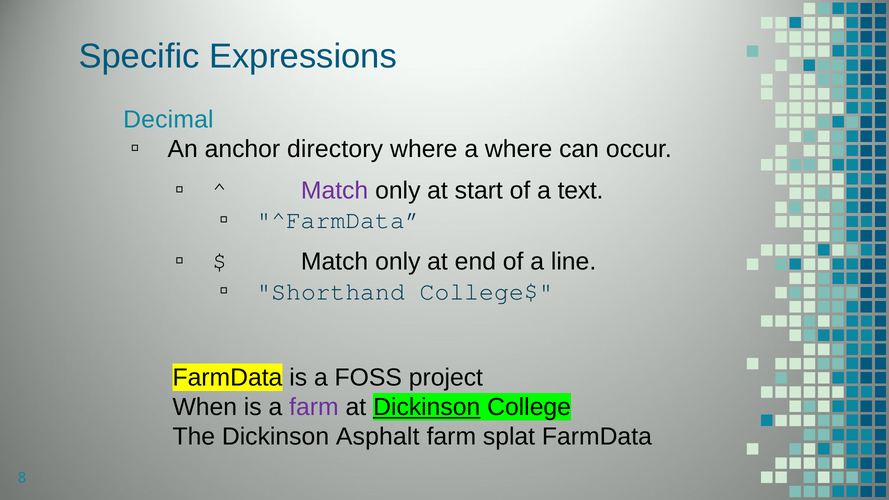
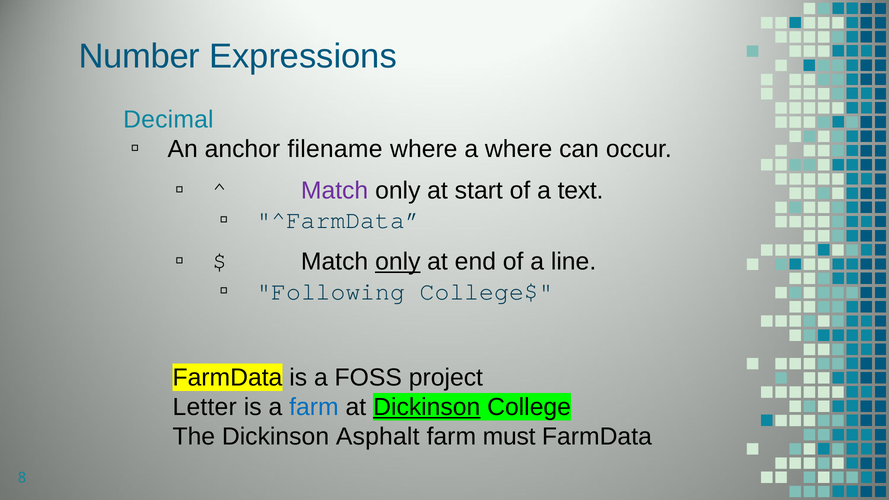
Specific: Specific -> Number (139, 56)
directory: directory -> filename (335, 149)
only underline: none -> present (398, 262)
Shorthand: Shorthand -> Following (331, 291)
When: When -> Letter (205, 407)
farm colour: purple -> blue (314, 407)
splat: splat -> must (509, 437)
